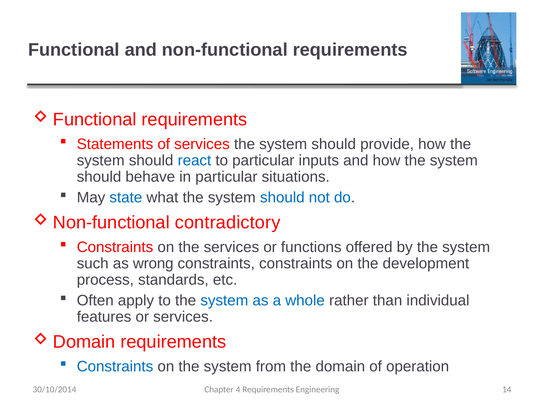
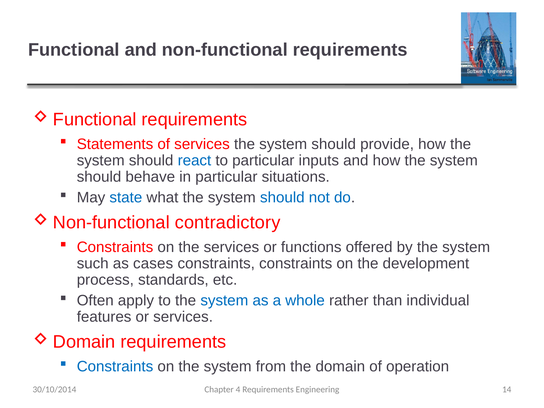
wrong: wrong -> cases (153, 263)
